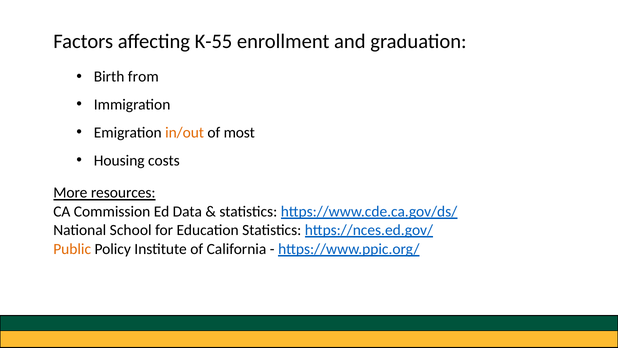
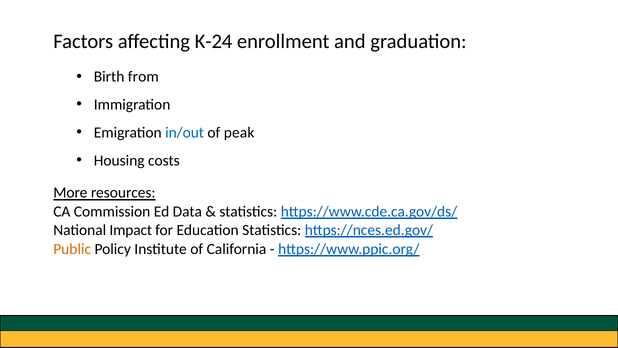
K-55: K-55 -> K-24 (214, 42)
in/out colour: orange -> blue (185, 132)
most: most -> peak (239, 132)
School: School -> Impact (131, 230)
